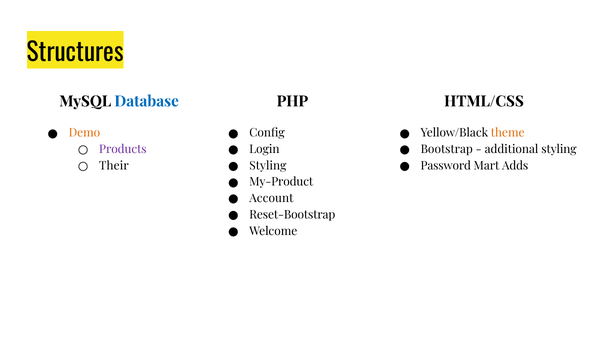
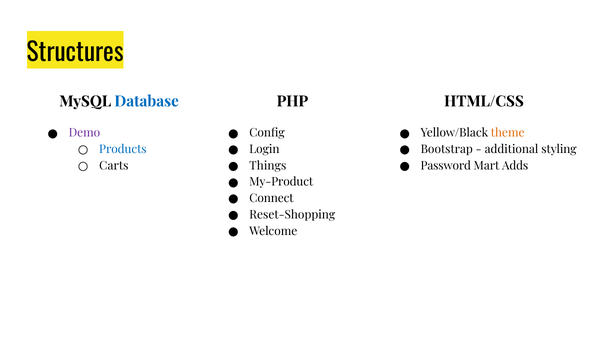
Demo colour: orange -> purple (84, 133)
Products colour: purple -> blue (123, 149)
Their: Their -> Carts (114, 166)
Styling: Styling -> Things (268, 166)
Account: Account -> Connect (271, 198)
Reset-Bootstrap: Reset-Bootstrap -> Reset-Shopping (292, 214)
